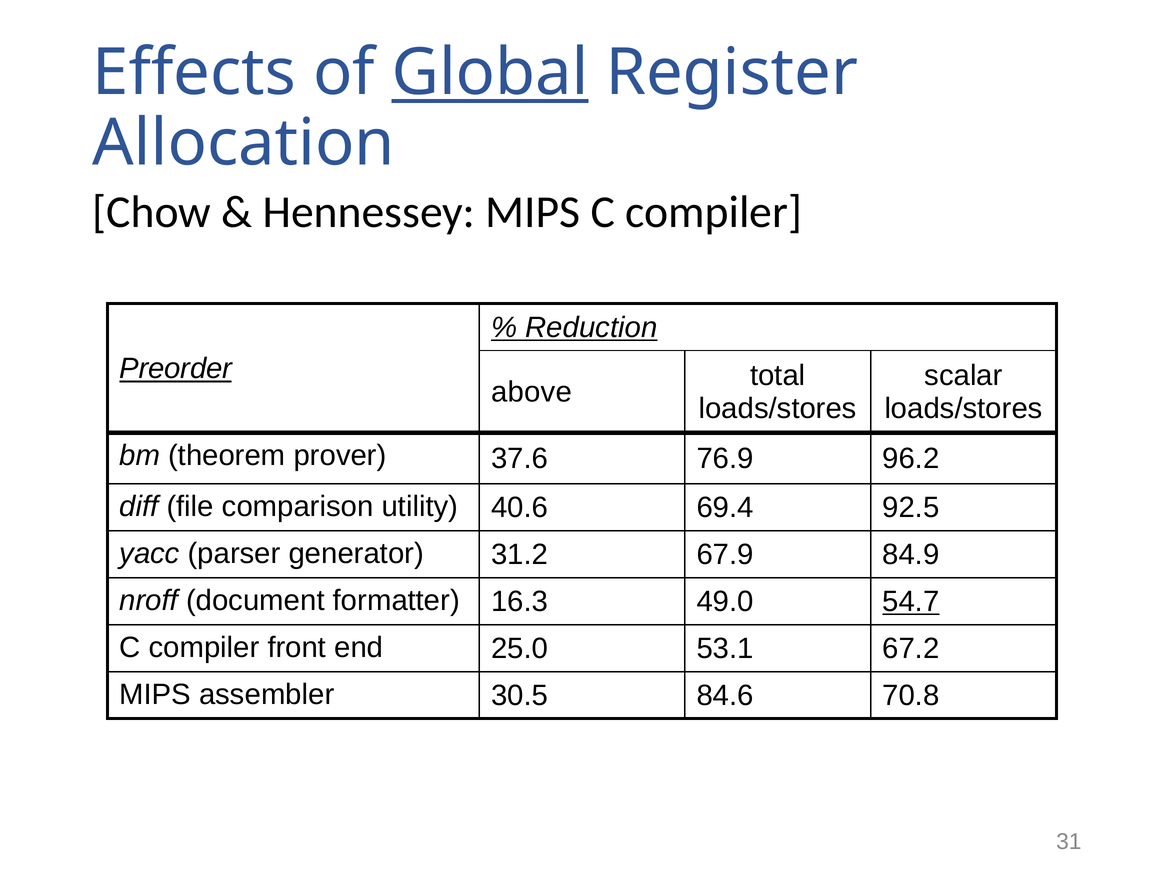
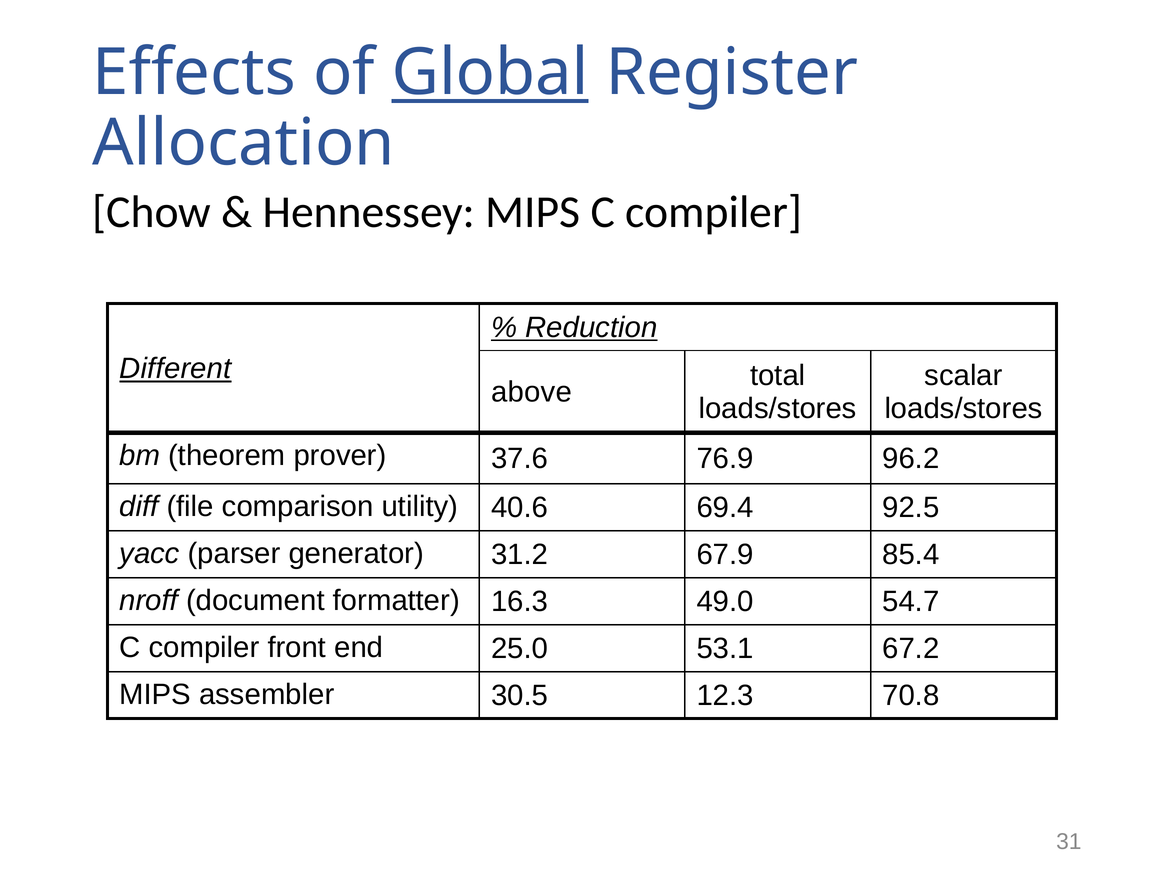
Preorder: Preorder -> Different (175, 368)
84.9: 84.9 -> 85.4 (911, 554)
54.7 underline: present -> none (911, 601)
84.6: 84.6 -> 12.3 (725, 695)
